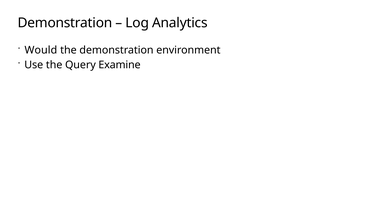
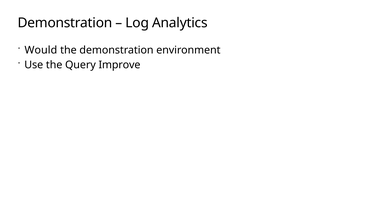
Examine: Examine -> Improve (119, 65)
